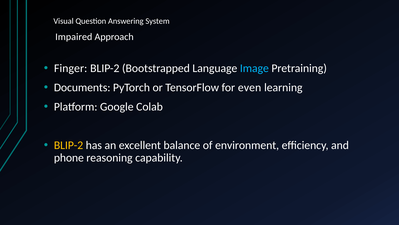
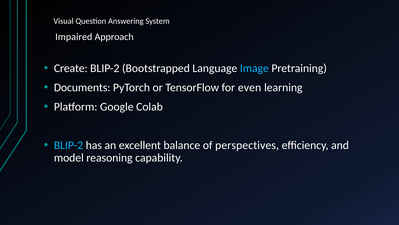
Finger: Finger -> Create (71, 68)
BLIP-2 colour: yellow -> light blue (69, 145)
environment: environment -> perspectives (247, 145)
phone: phone -> model (69, 158)
